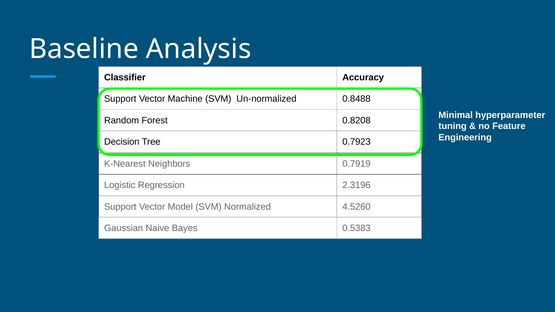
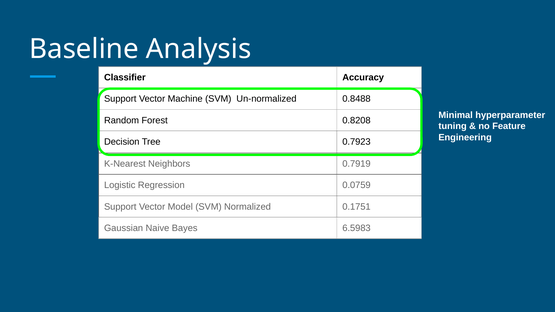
2.3196: 2.3196 -> 0.0759 (357, 185)
4.5260: 4.5260 -> 0.1751 (357, 207)
0.5383: 0.5383 -> 6.5983 (357, 228)
